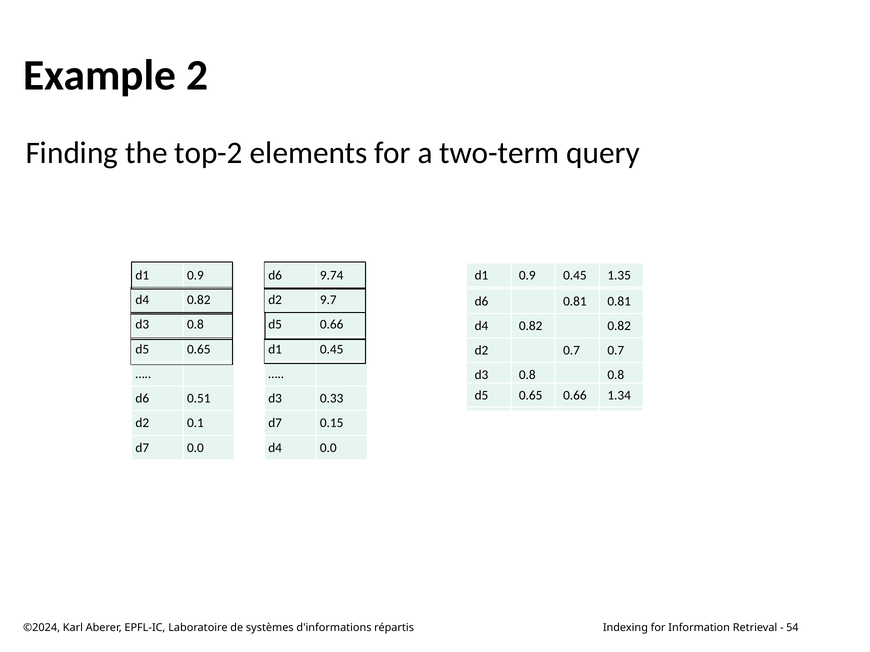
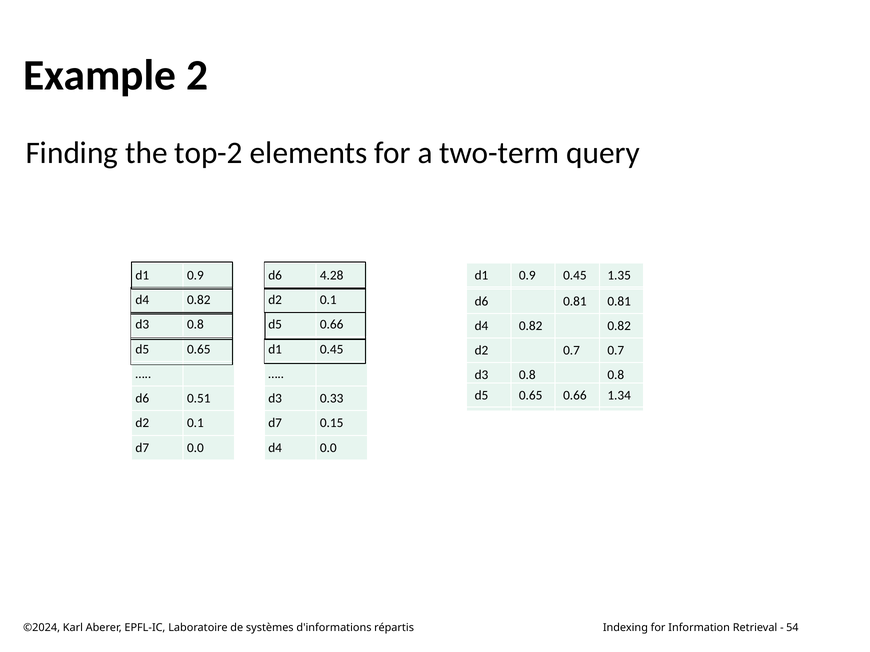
9.74: 9.74 -> 4.28 (332, 275)
9.7: 9.7 -> 0.1 (328, 300)
